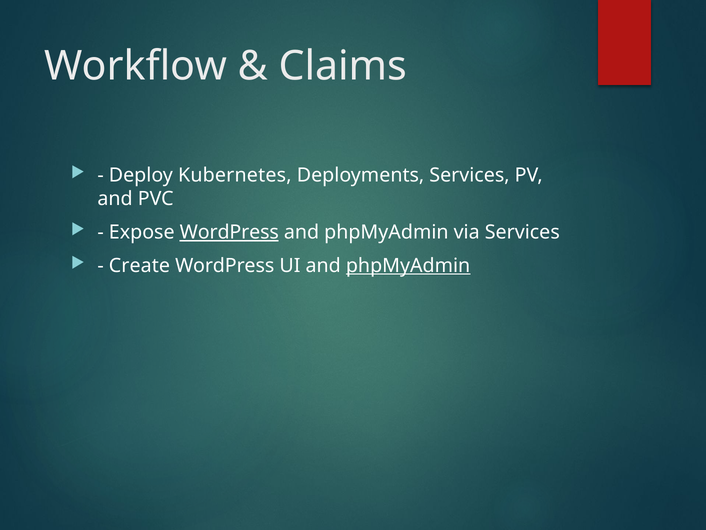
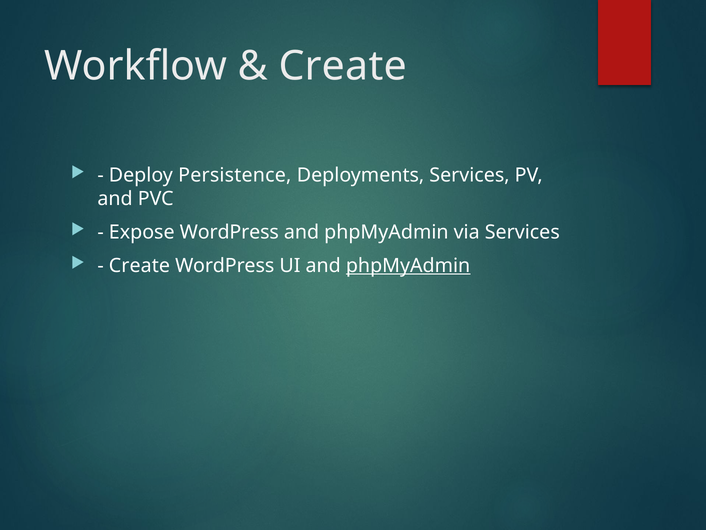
Claims: Claims -> Create (343, 66)
Kubernetes: Kubernetes -> Persistence (235, 175)
WordPress underline: present -> none (229, 232)
